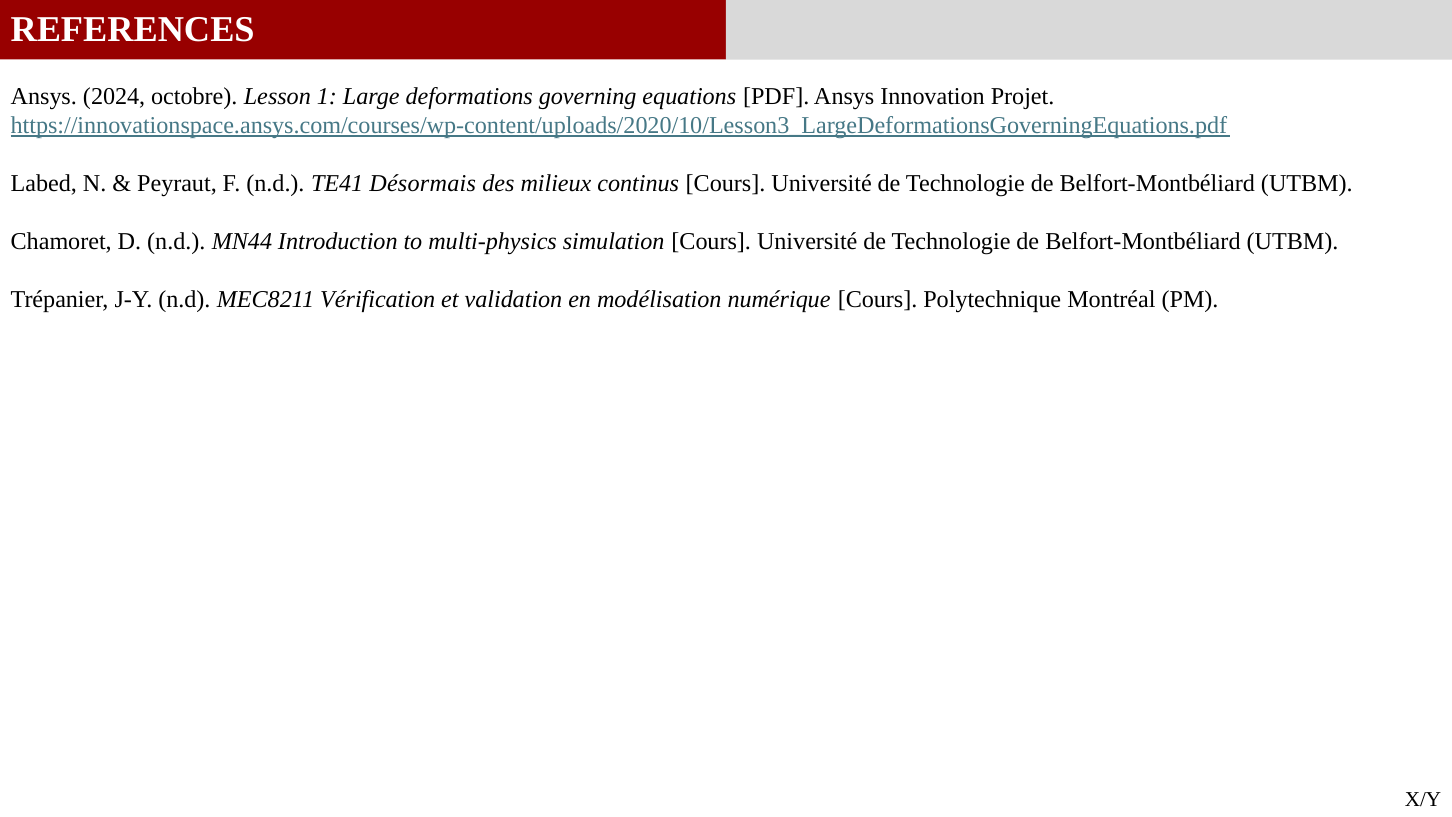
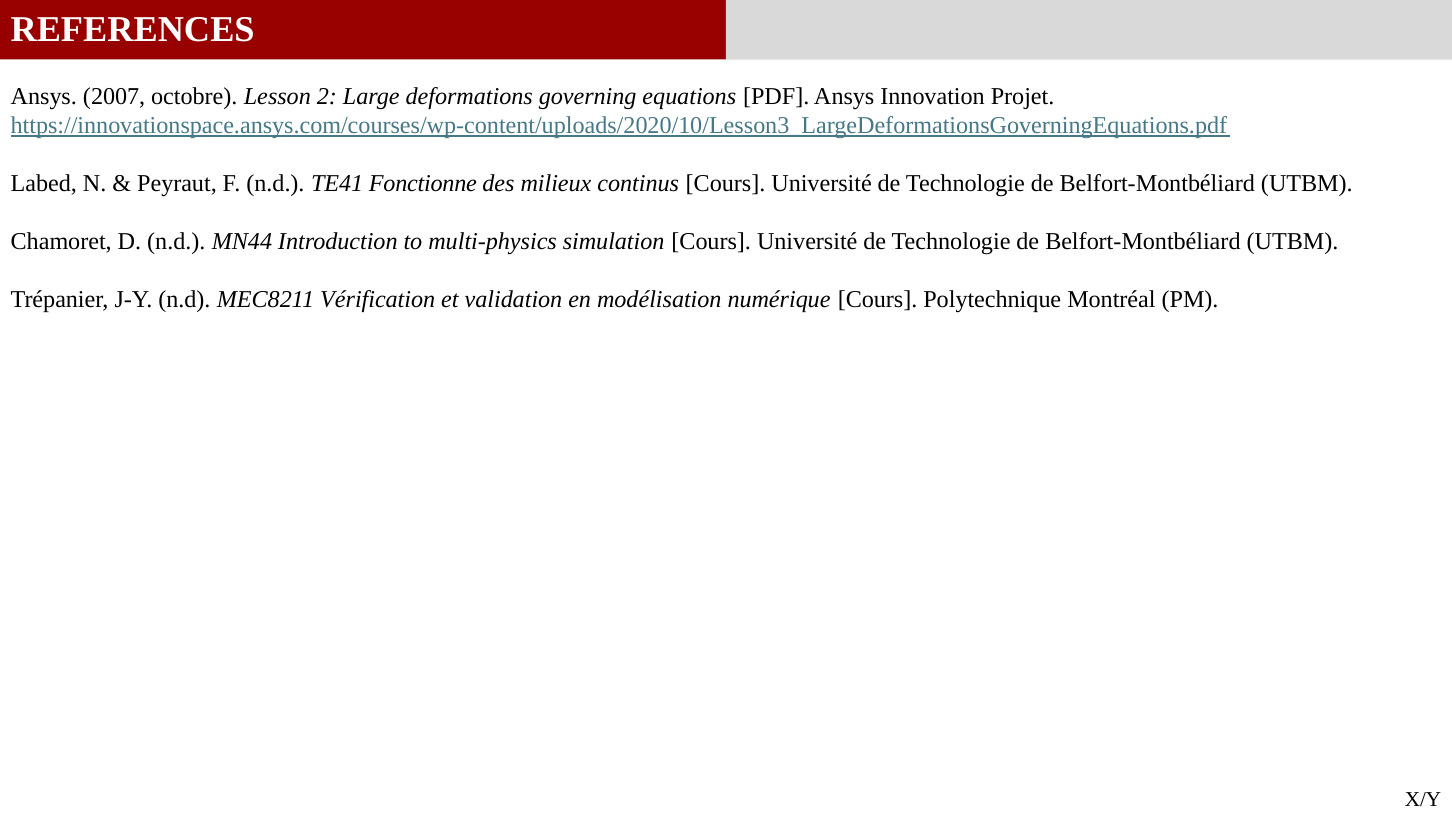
2024: 2024 -> 2007 (114, 96)
1: 1 -> 2 (327, 96)
Désormais: Désormais -> Fonctionne (423, 183)
